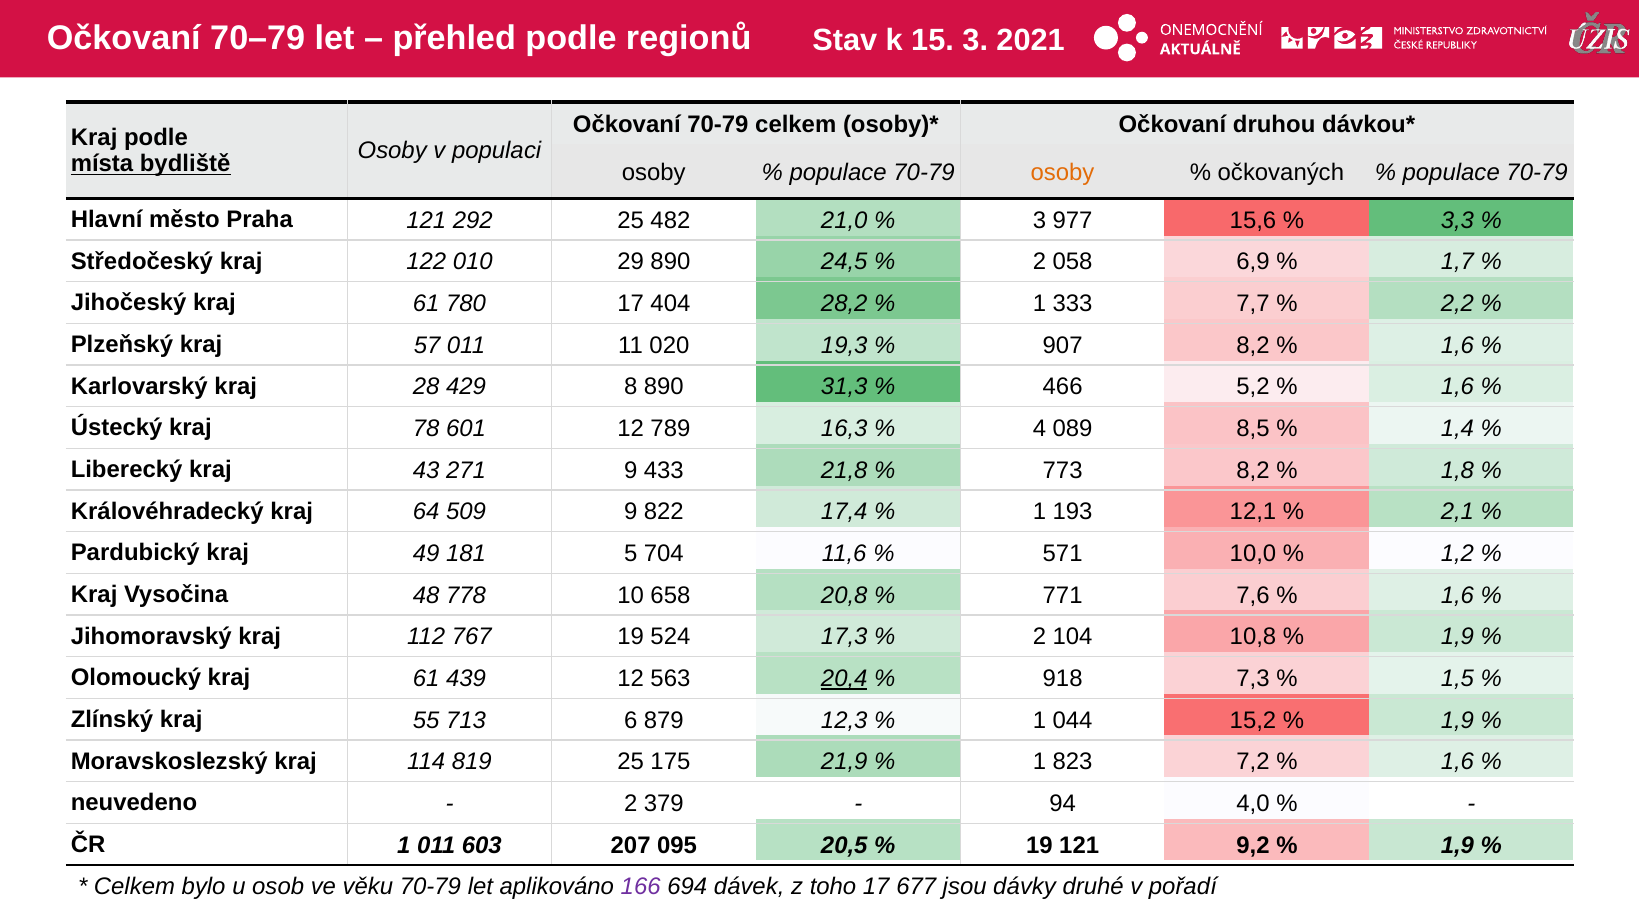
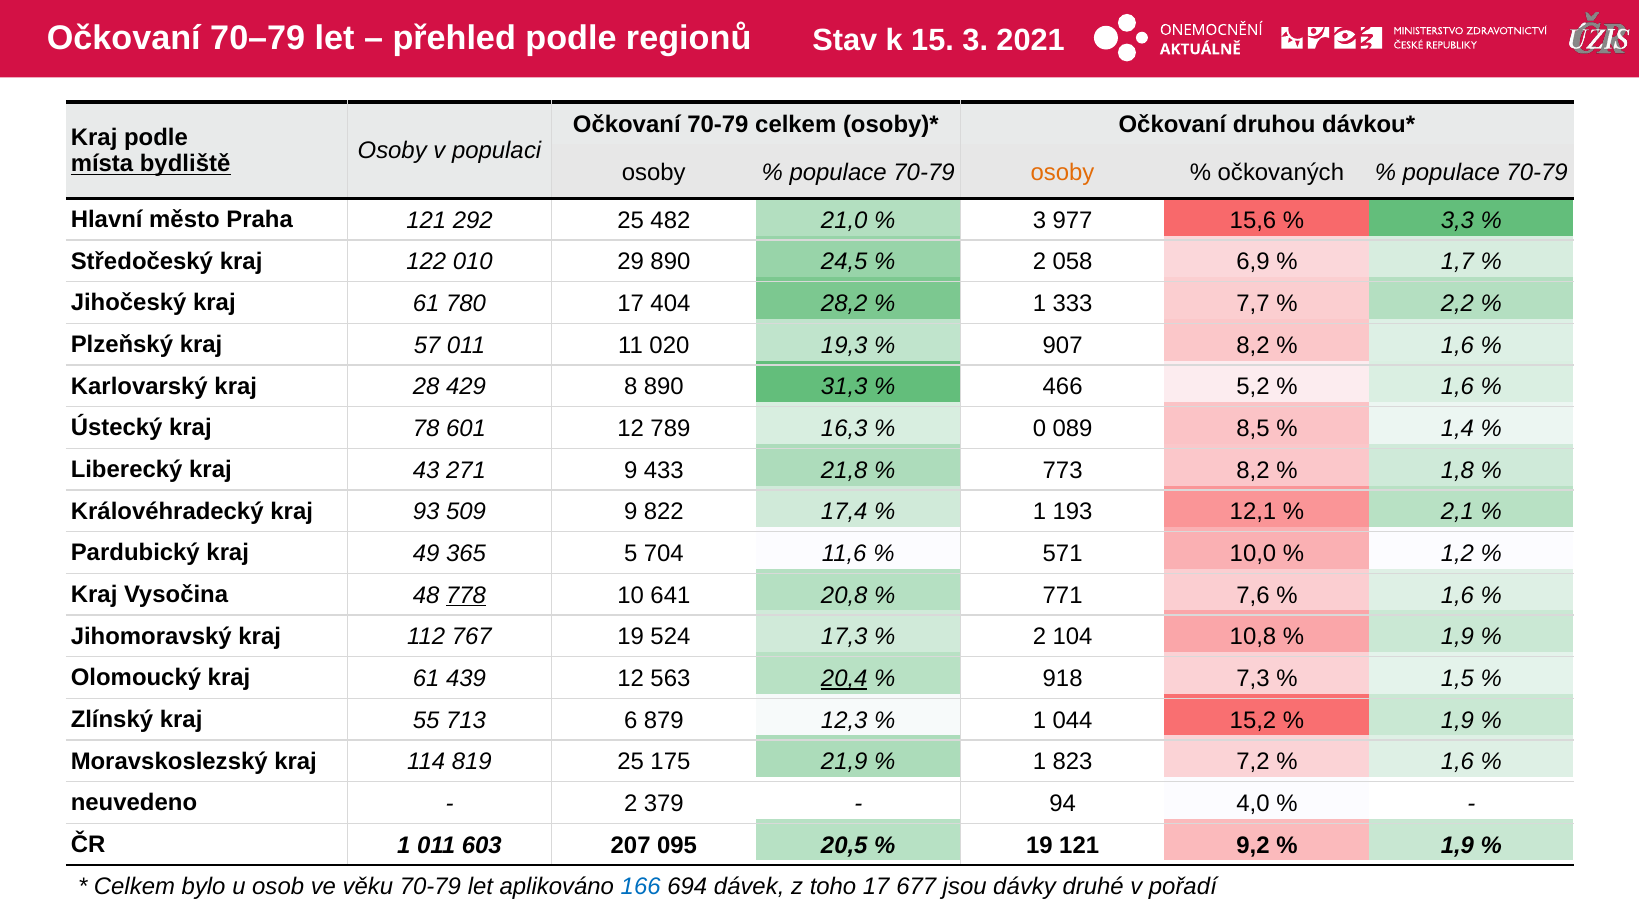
4: 4 -> 0 (1039, 428)
64: 64 -> 93 (426, 512)
181: 181 -> 365 (466, 553)
778 underline: none -> present (466, 595)
658: 658 -> 641 (670, 595)
166 colour: purple -> blue (641, 887)
